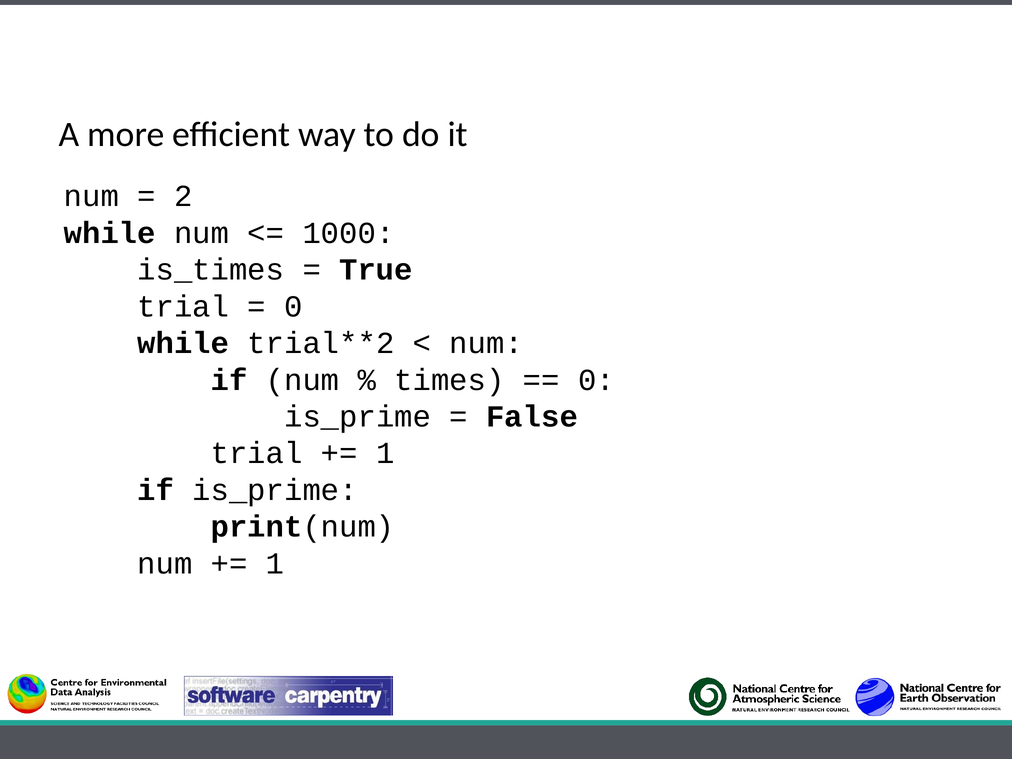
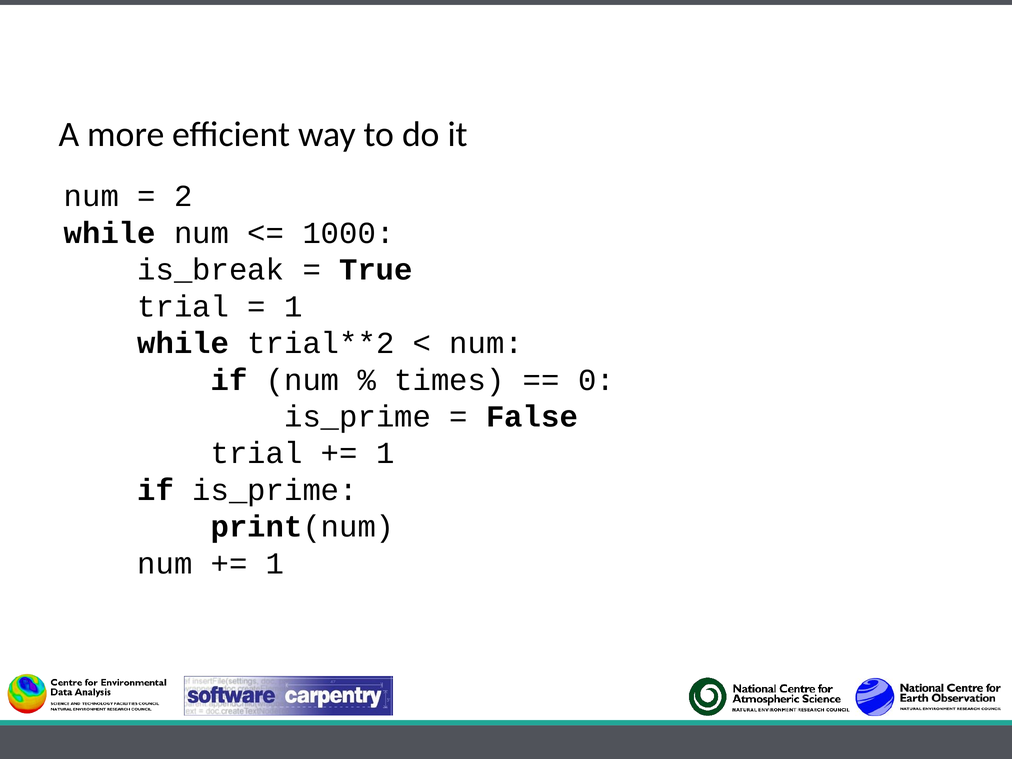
is_times: is_times -> is_break (211, 270)
0: 0 -> 1 (293, 306)
